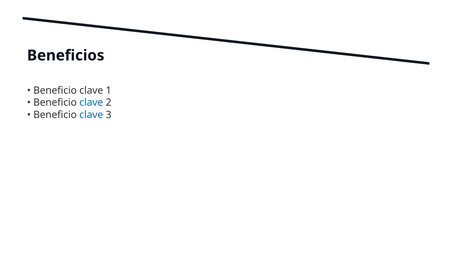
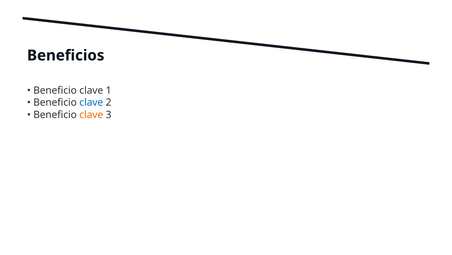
clave colour: blue -> orange (91, 114)
